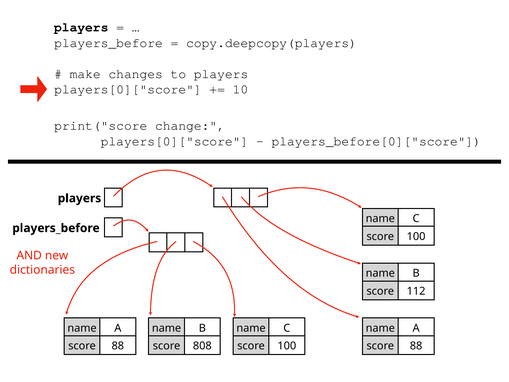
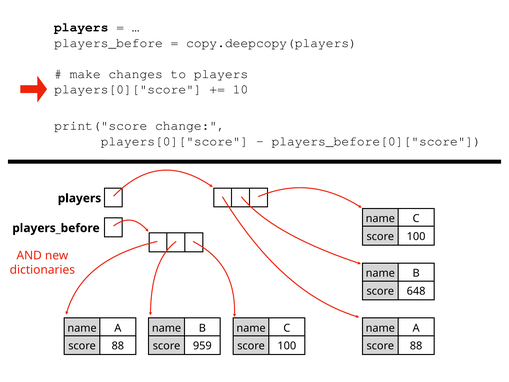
112: 112 -> 648 (416, 291)
808: 808 -> 959 (202, 346)
